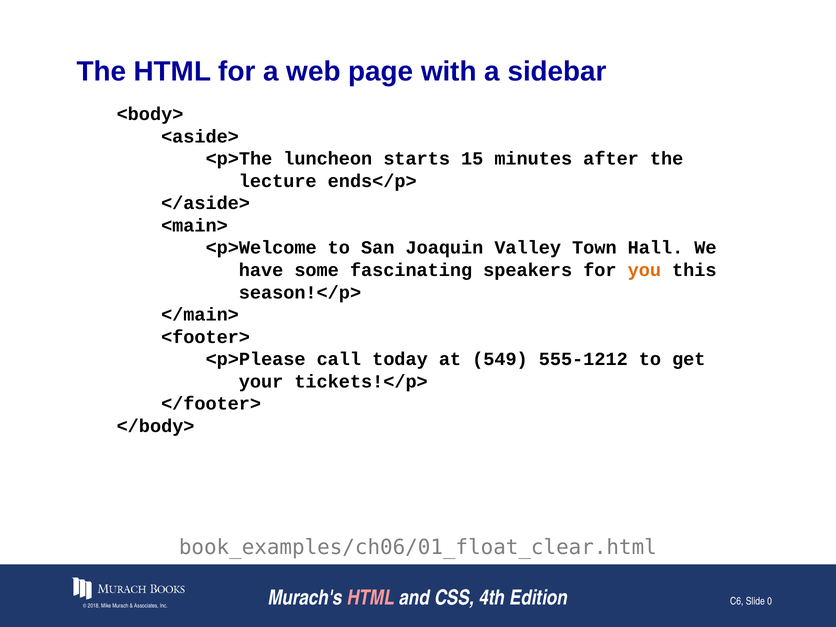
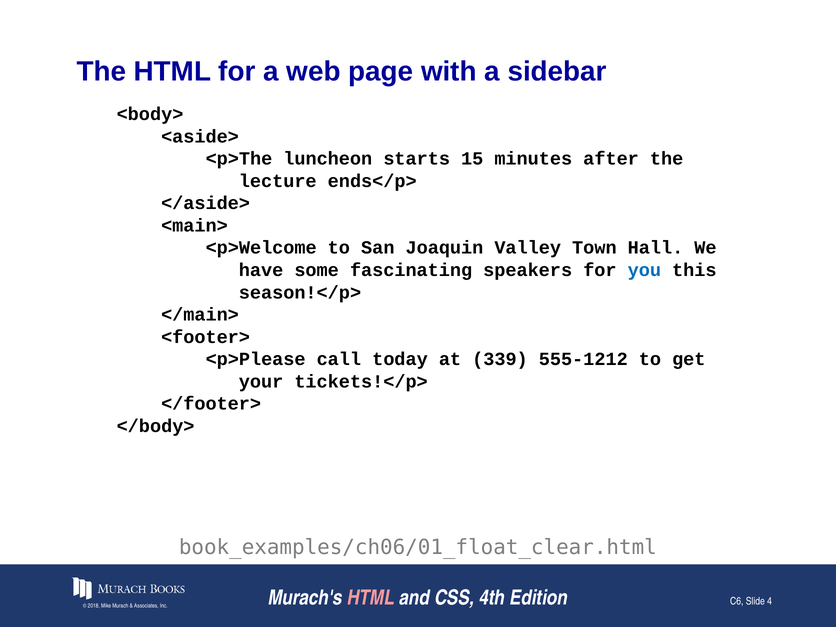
you colour: orange -> blue (644, 270)
549: 549 -> 339 (500, 359)
0: 0 -> 4 (770, 602)
